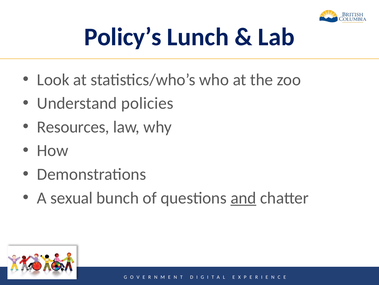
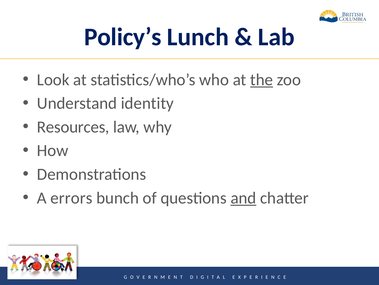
the underline: none -> present (262, 80)
policies: policies -> identity (147, 103)
sexual: sexual -> errors (71, 197)
